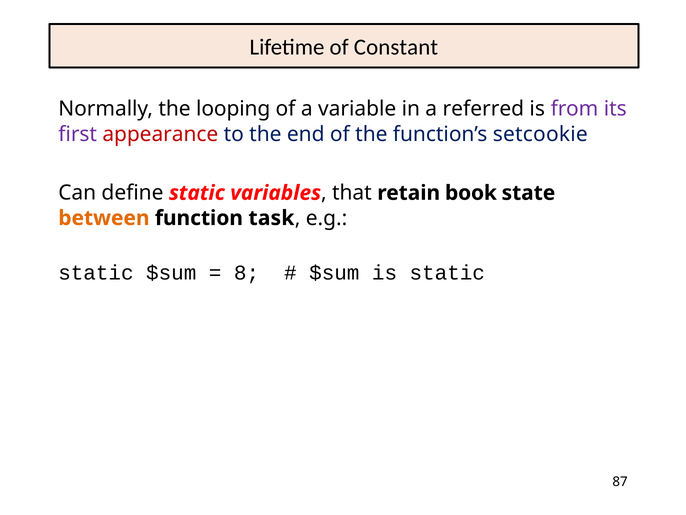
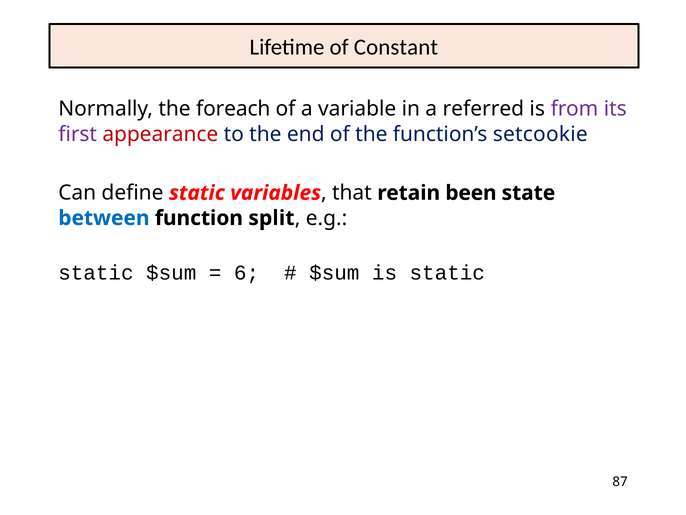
looping: looping -> foreach (233, 109)
book: book -> been (471, 193)
between colour: orange -> blue (104, 218)
task: task -> split (271, 218)
8: 8 -> 6 (247, 272)
